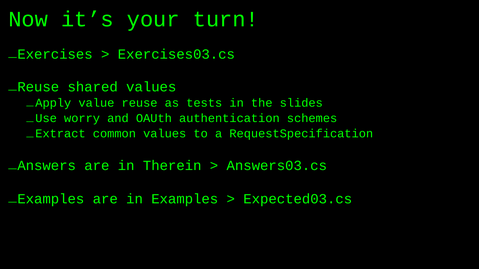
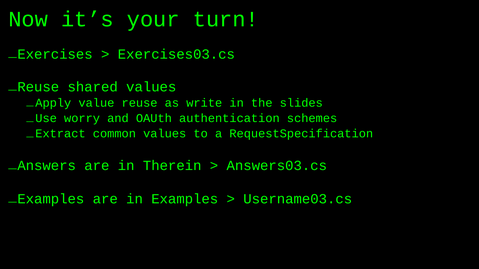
tests: tests -> write (204, 103)
Expected03.cs: Expected03.cs -> Username03.cs (298, 199)
